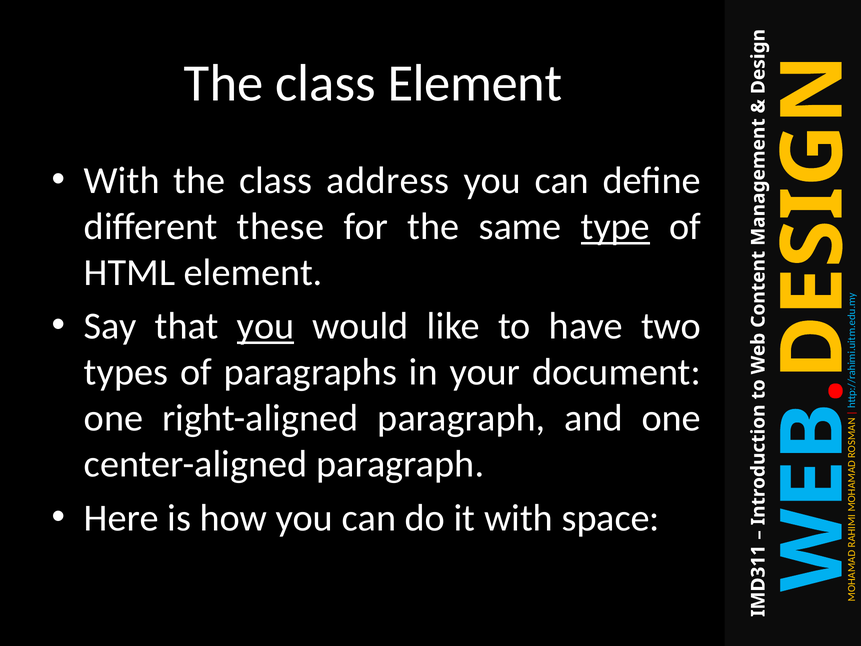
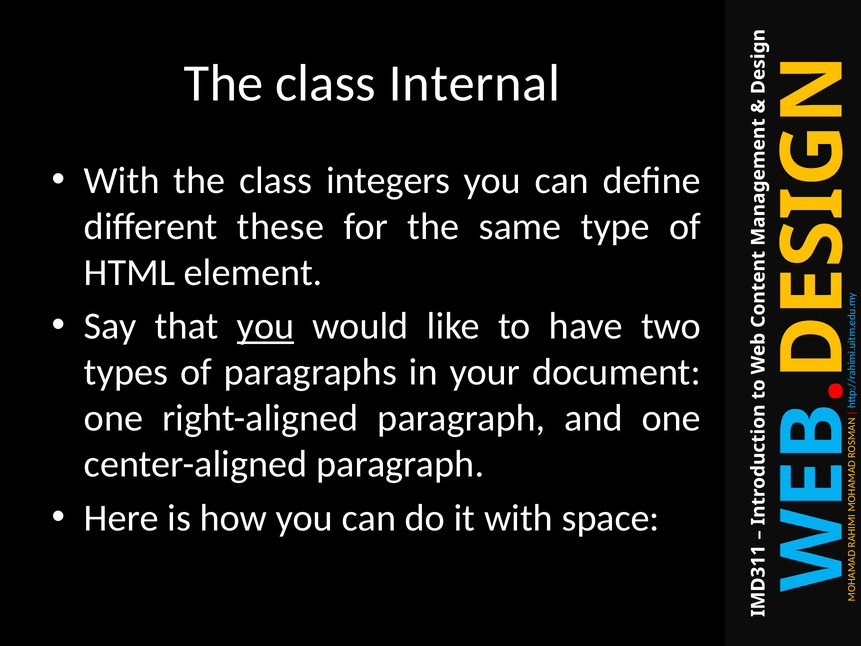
class Element: Element -> Internal (474, 83)
address: address -> integers (388, 181)
type underline: present -> none (615, 227)
